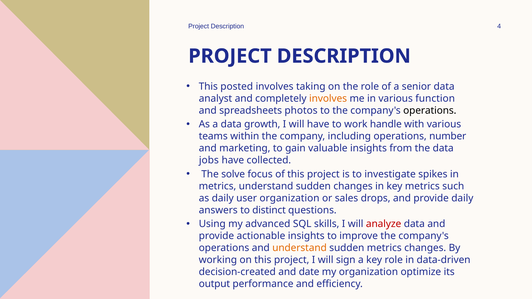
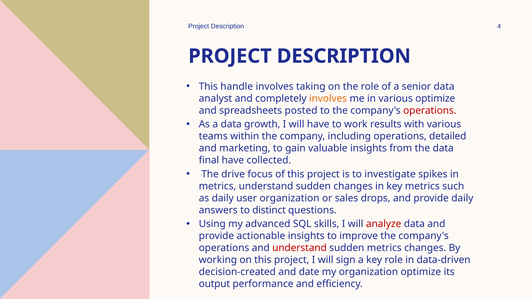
posted: posted -> handle (237, 87)
various function: function -> optimize (435, 99)
photos: photos -> posted (301, 110)
operations colour: black -> red (430, 110)
handle: handle -> results (386, 124)
number: number -> detailed (448, 136)
jobs: jobs -> final (209, 160)
solve: solve -> drive (233, 174)
understand colour: orange -> red (299, 248)
